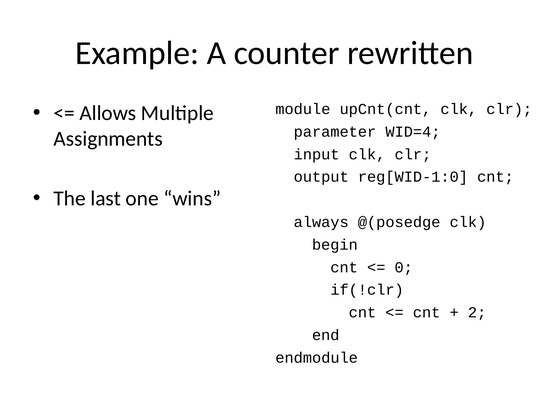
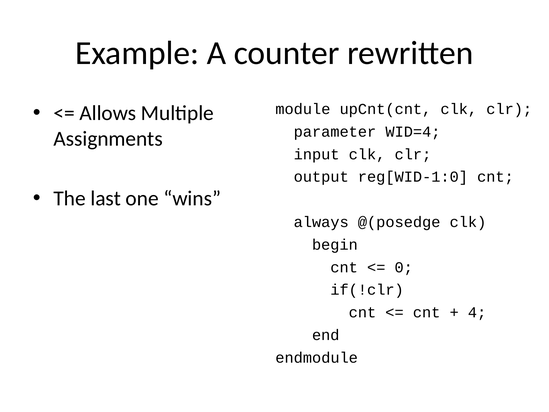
2: 2 -> 4 (477, 312)
